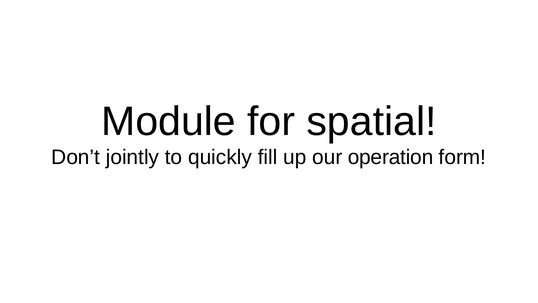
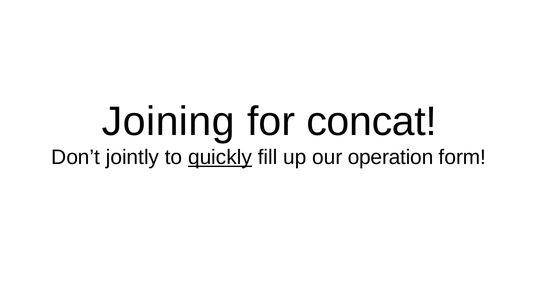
Module: Module -> Joining (168, 121)
spatial: spatial -> concat (372, 121)
quickly underline: none -> present (220, 157)
